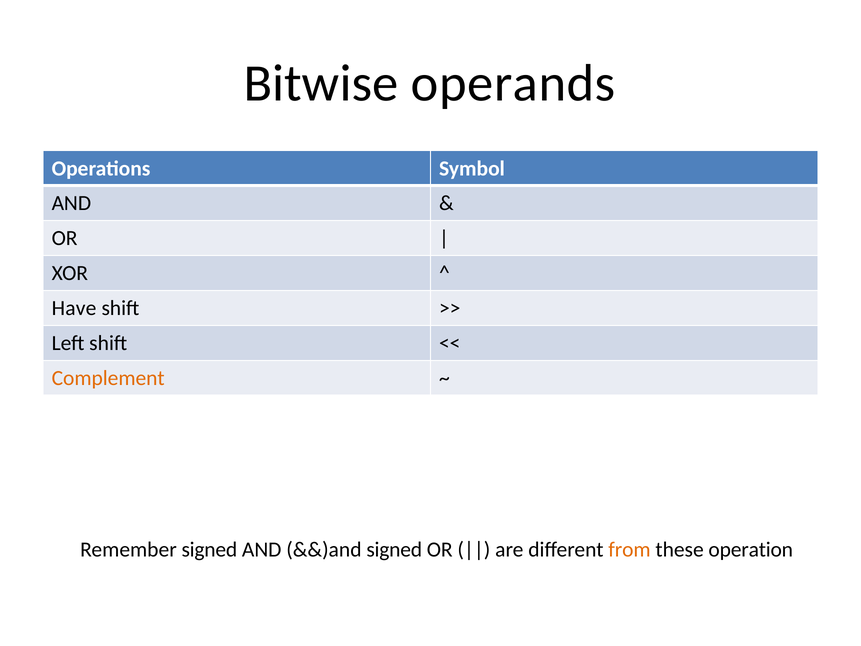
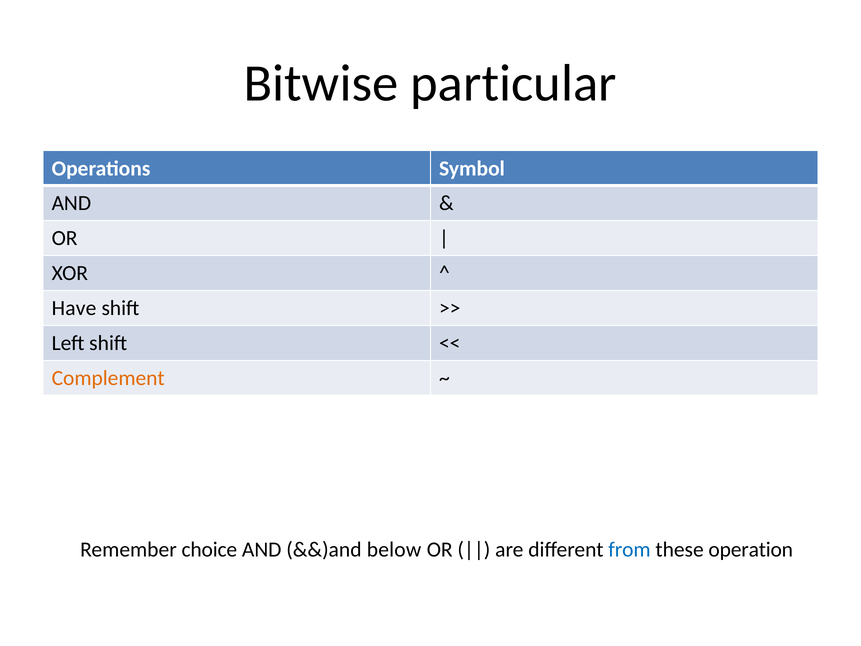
operands: operands -> particular (513, 83)
Remember signed: signed -> choice (209, 550)
&&)and signed: signed -> below (394, 550)
from colour: orange -> blue (629, 550)
